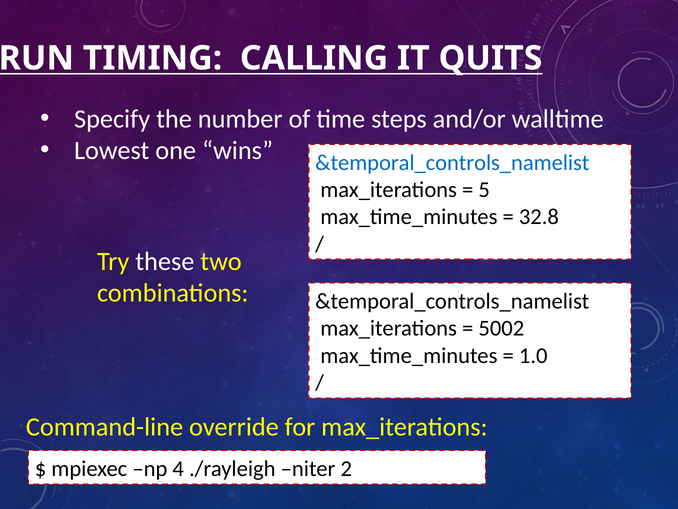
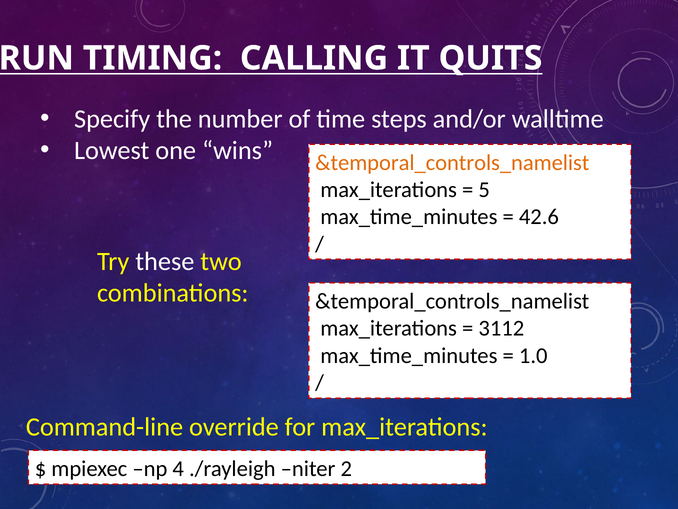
&temporal_controls_namelist colour: blue -> orange (452, 162)
32.8: 32.8 -> 42.6 (539, 217)
5002: 5002 -> 3112 (501, 328)
